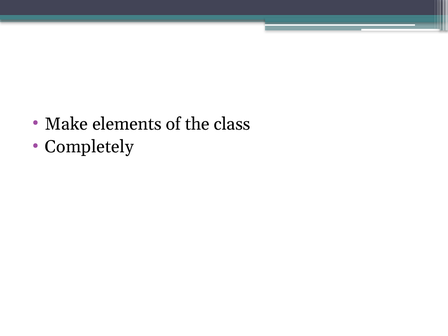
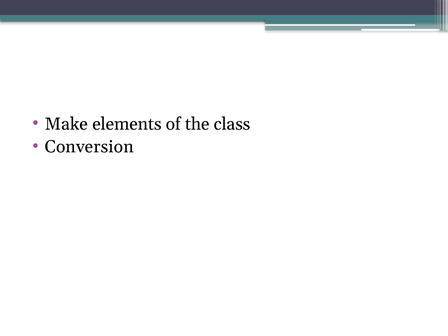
Completely: Completely -> Conversion (89, 147)
